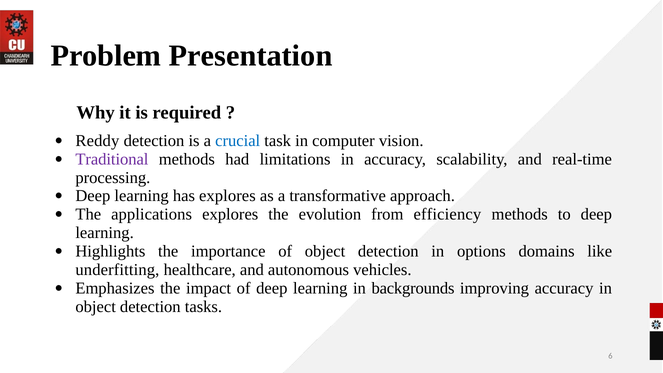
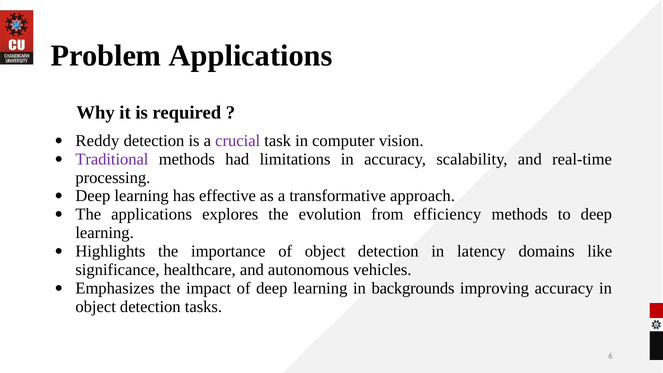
Problem Presentation: Presentation -> Applications (251, 56)
crucial colour: blue -> purple (238, 141)
has explores: explores -> effective (228, 196)
options: options -> latency (481, 251)
underfitting: underfitting -> significance (117, 270)
